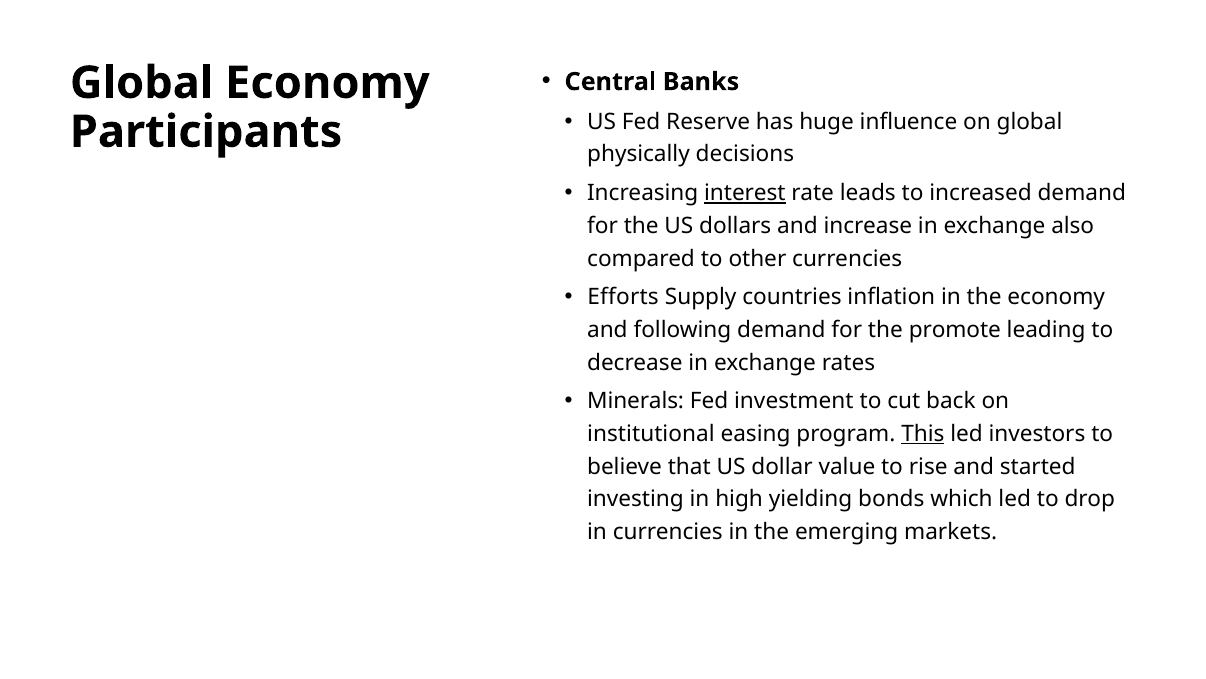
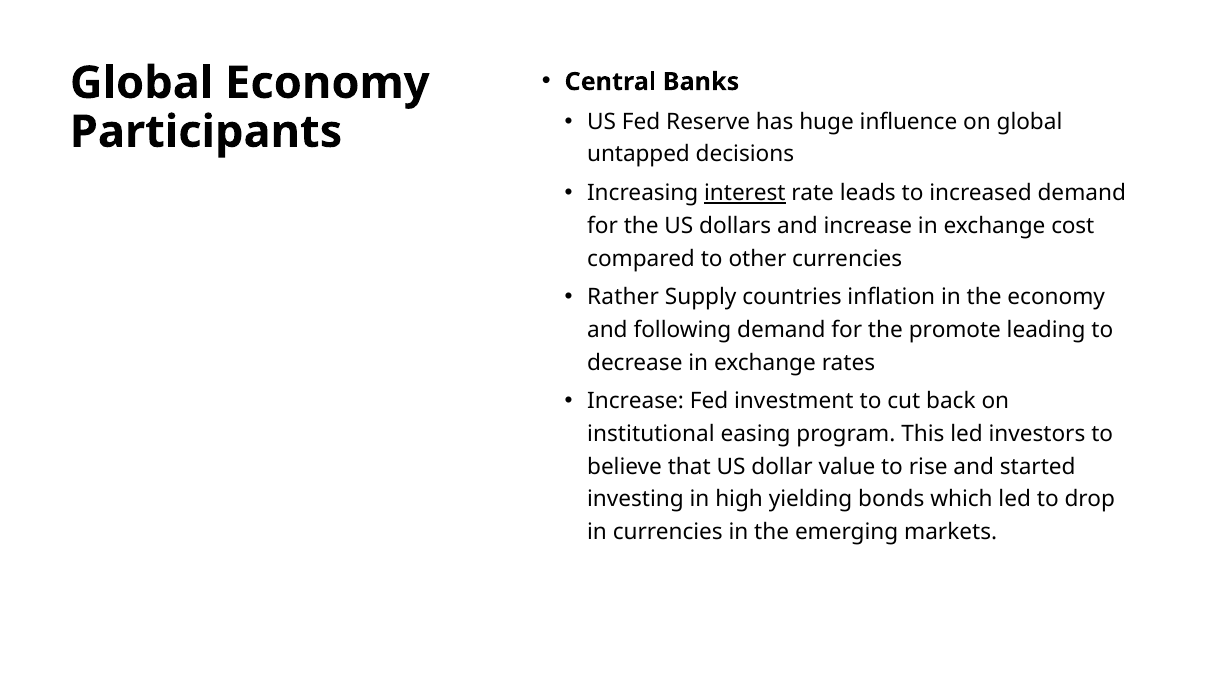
physically: physically -> untapped (639, 154)
also: also -> cost (1073, 226)
Efforts: Efforts -> Rather (623, 297)
Minerals: Minerals -> Increase (636, 401)
This underline: present -> none (923, 434)
